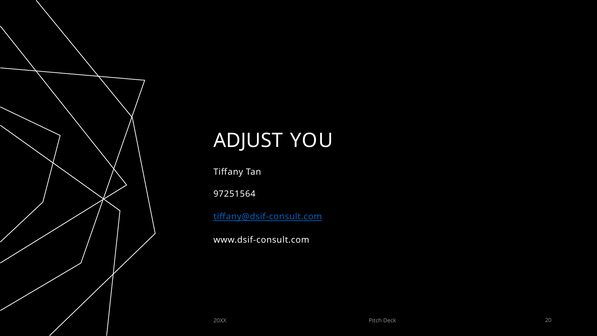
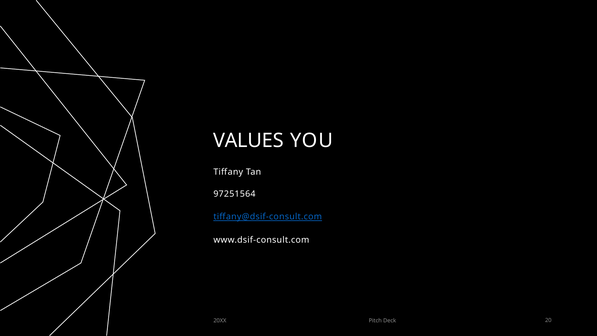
ADJUST: ADJUST -> VALUES (248, 141)
